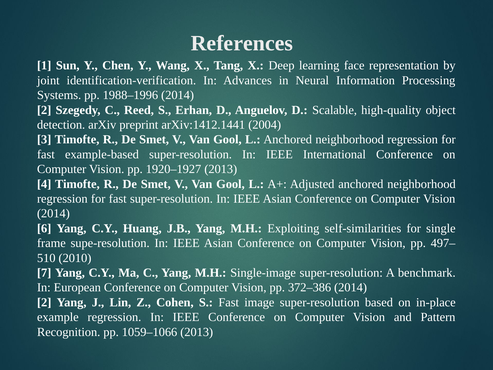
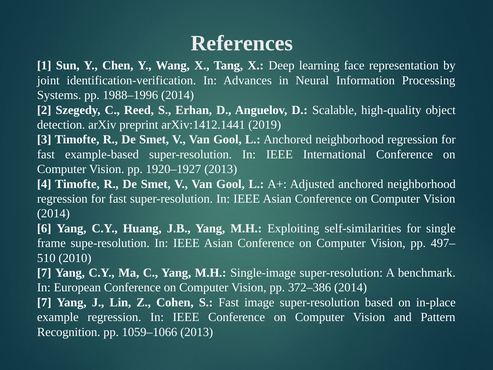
2004: 2004 -> 2019 (265, 125)
2: 2 -> 7 (44, 302)
